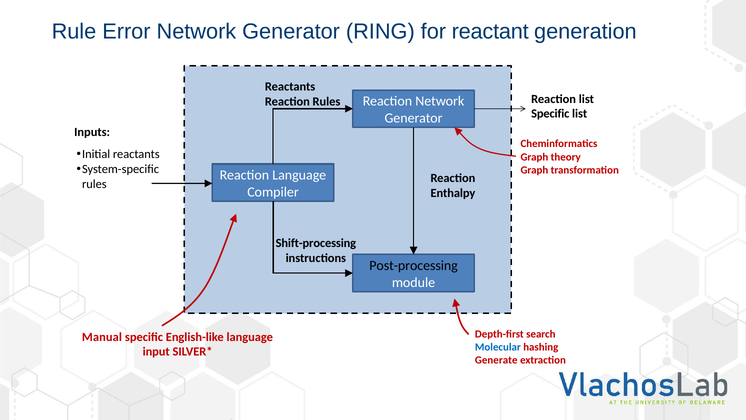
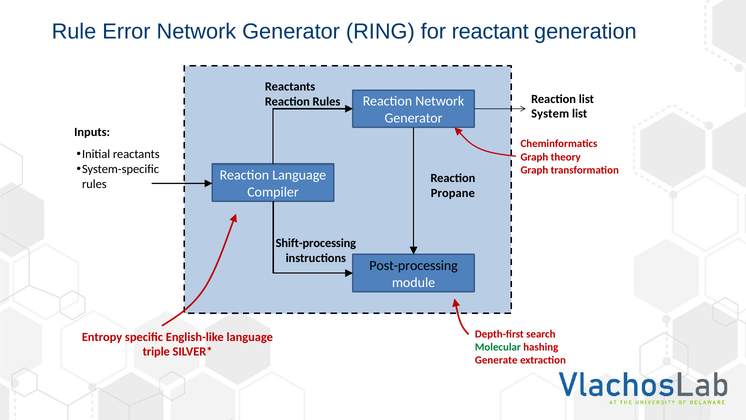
Specific: Specific -> System (550, 113)
Enthalpy: Enthalpy -> Propane (453, 193)
Manual: Manual -> Entropy (102, 337)
Molecular colour: blue -> green (498, 347)
input: input -> triple (156, 352)
